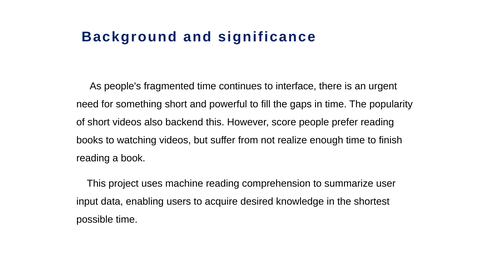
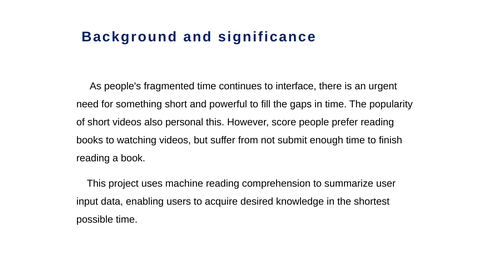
backend: backend -> personal (184, 122)
realize: realize -> submit (292, 140)
